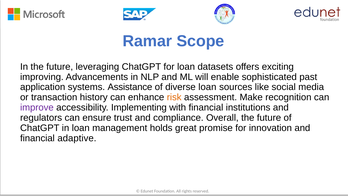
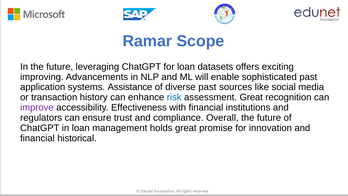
diverse loan: loan -> past (207, 87)
risk colour: orange -> blue (174, 97)
assessment Make: Make -> Great (251, 97)
Implementing: Implementing -> Effectiveness (139, 107)
adaptive: adaptive -> historical (77, 138)
